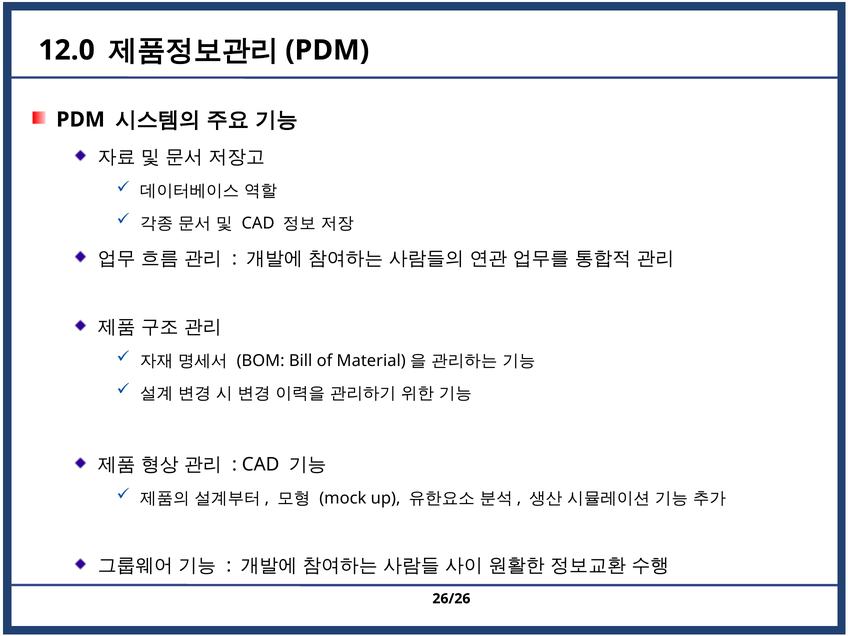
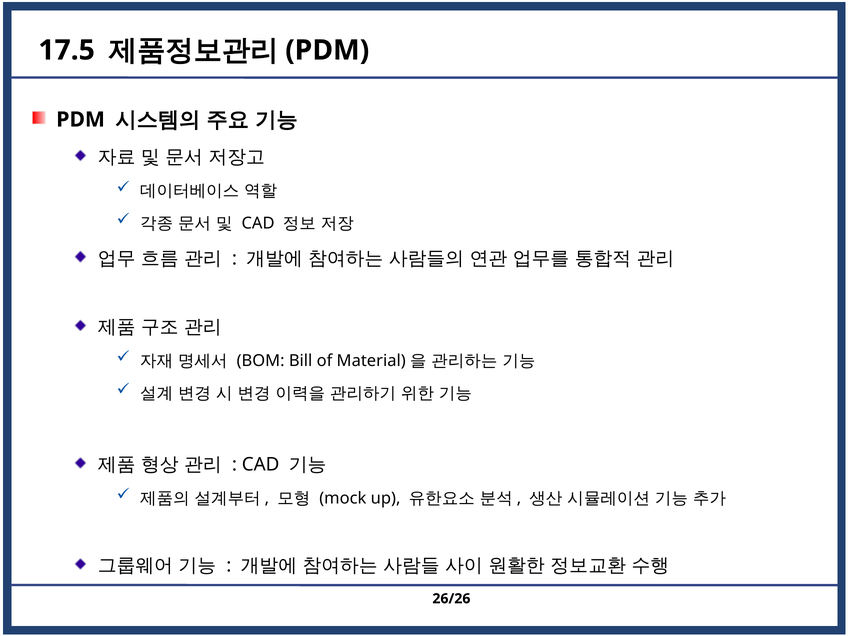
12.0: 12.0 -> 17.5 (67, 50)
